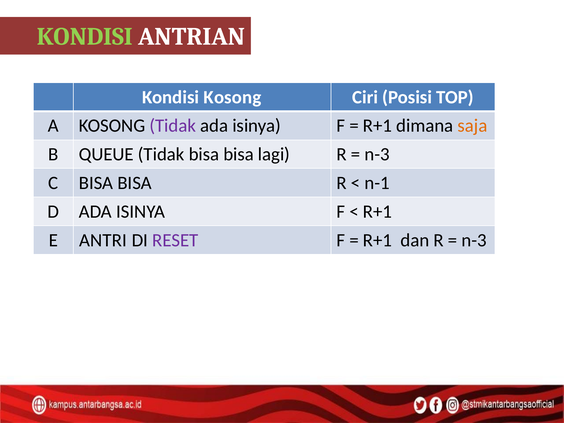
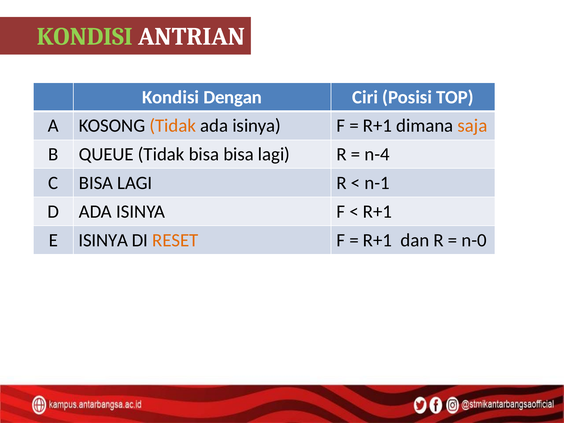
Kondisi Kosong: Kosong -> Dengan (233, 97)
Tidak colour: purple -> orange (173, 126)
n-3: n-3 -> n-4 (377, 154)
C BISA BISA: BISA -> LAGI (135, 183)
E ANTRI: ANTRI -> ISINYA (103, 240)
RESET colour: purple -> orange (175, 240)
n-3: n-3 -> n-0 (474, 240)
